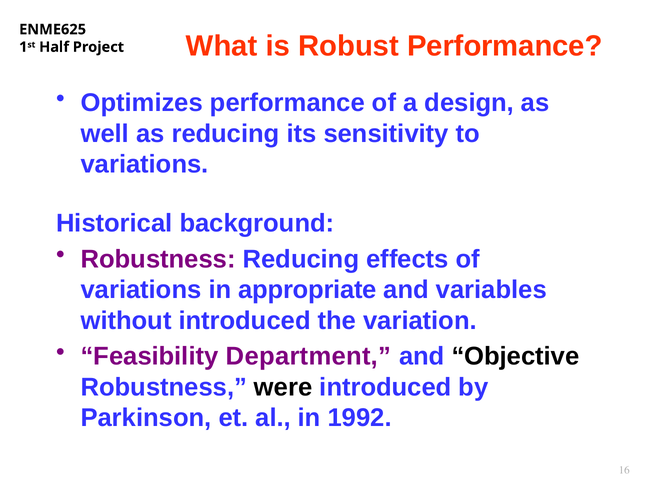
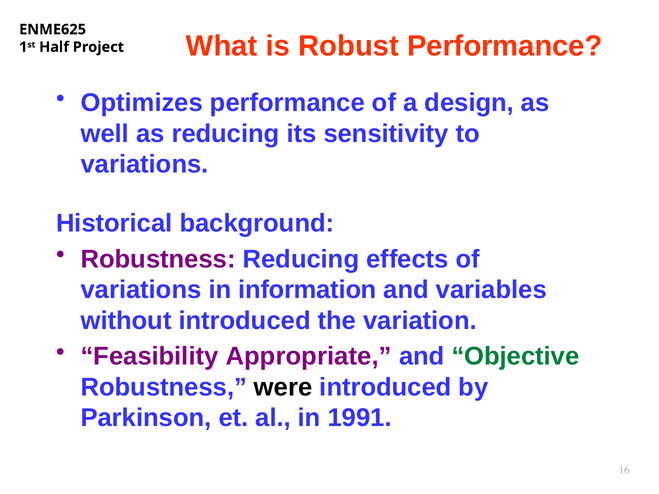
appropriate: appropriate -> information (307, 290)
Department: Department -> Appropriate (309, 357)
Objective colour: black -> green (516, 357)
1992: 1992 -> 1991 (360, 418)
